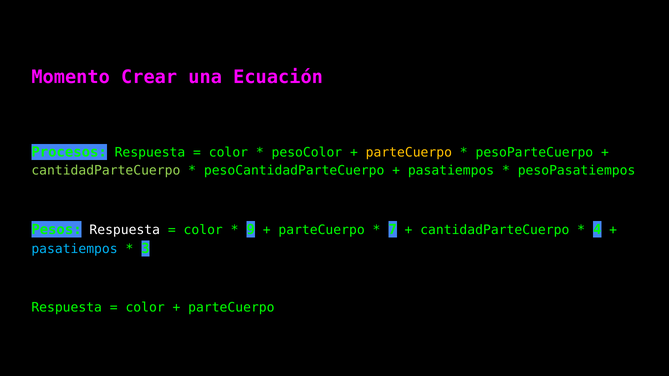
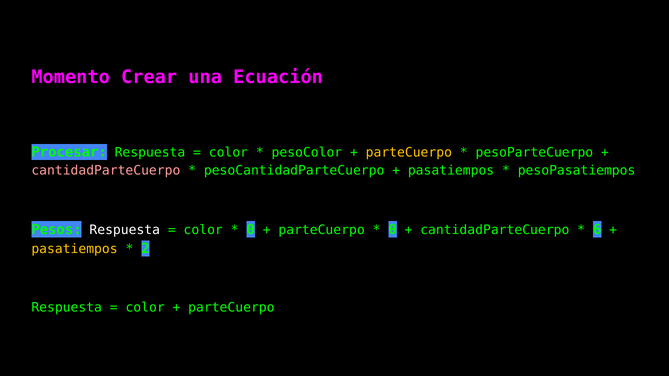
Procesos: Procesos -> Procesar (69, 152)
cantidadParteCuerpo colour: light green -> pink (106, 171)
9: 9 -> 0 (251, 230)
7: 7 -> 0 (393, 230)
4: 4 -> 6 (597, 230)
pasatiempos colour: light blue -> yellow (75, 249)
3: 3 -> 2 (146, 249)
